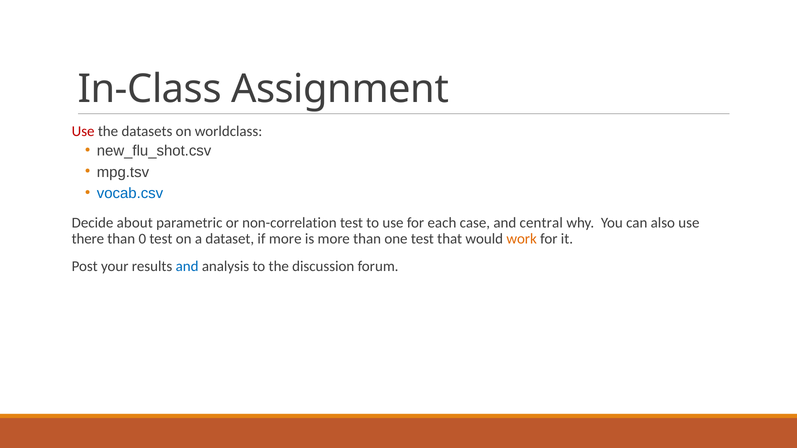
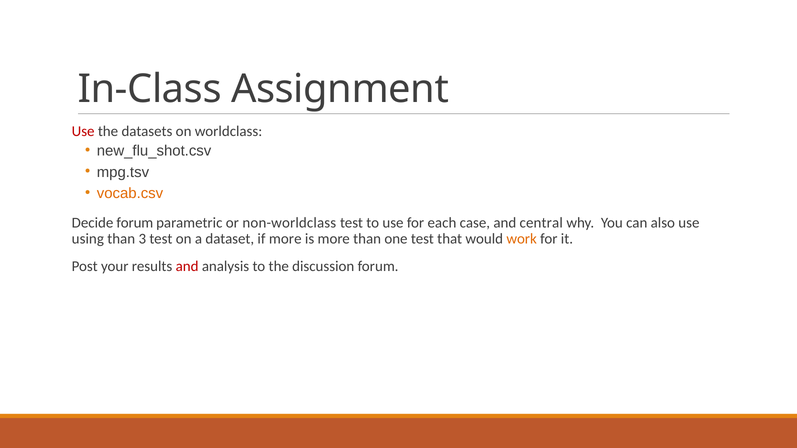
vocab.csv colour: blue -> orange (130, 193)
Decide about: about -> forum (135, 223)
non-correlation: non-correlation -> non-worldclass (289, 223)
there: there -> using (88, 239)
0: 0 -> 3 (142, 239)
and colour: blue -> red (187, 267)
